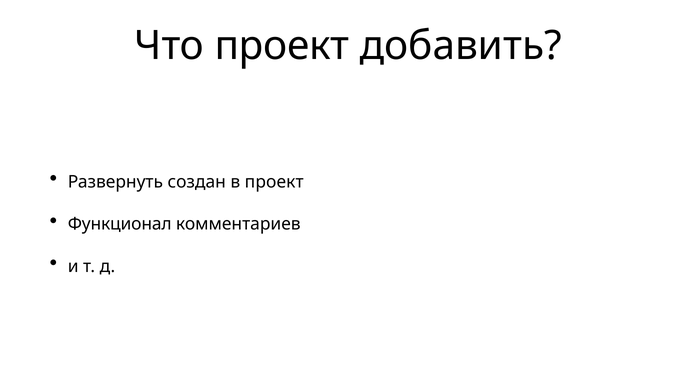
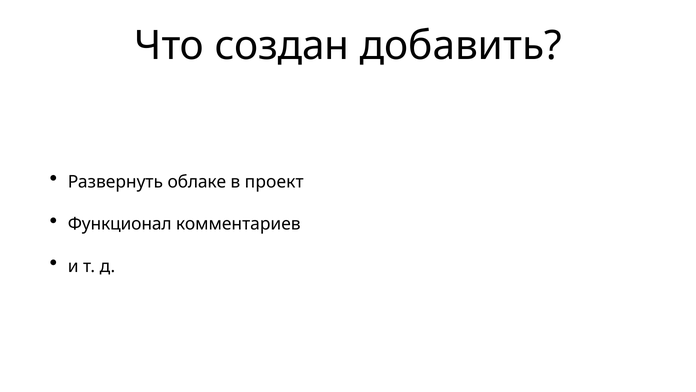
Что проект: проект -> создан (282, 46)
создан: создан -> облаке (197, 182)
